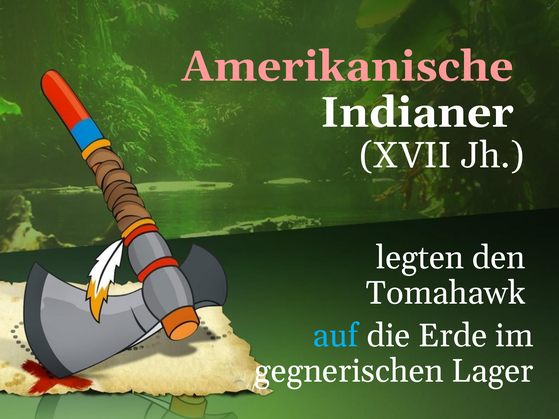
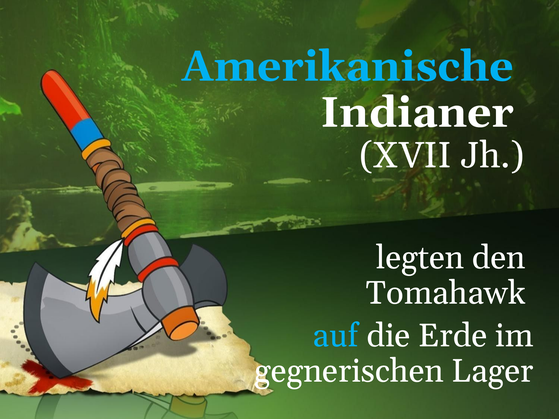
Amerikanische colour: pink -> light blue (347, 67)
